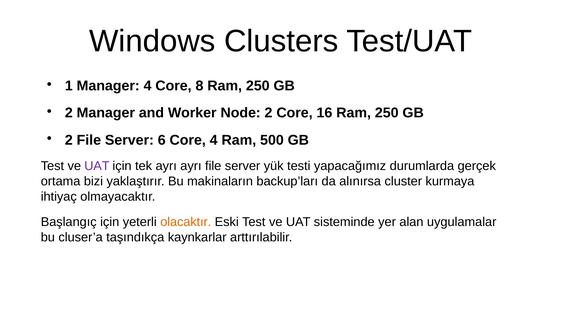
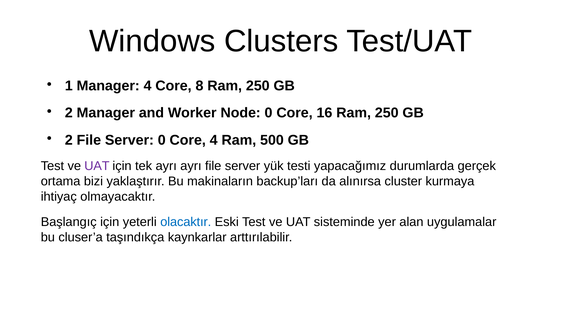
Node 2: 2 -> 0 (268, 113)
Server 6: 6 -> 0 (162, 140)
olacaktır colour: orange -> blue (186, 222)
